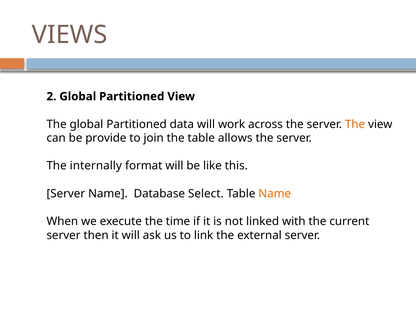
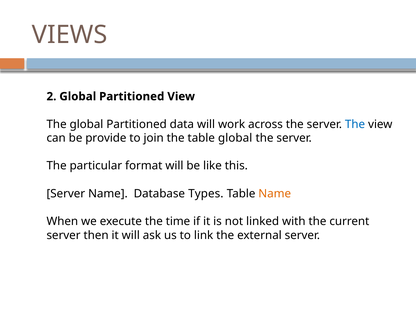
The colour: orange -> blue (355, 124)
table allows: allows -> global (235, 138)
internally: internally -> particular (96, 166)
Select: Select -> Types (206, 194)
